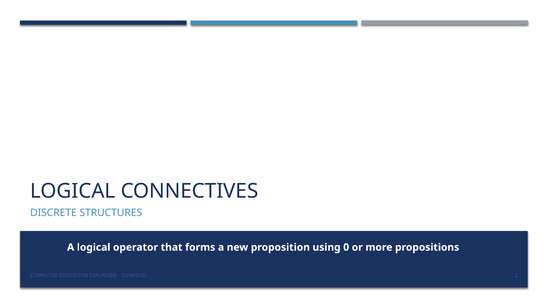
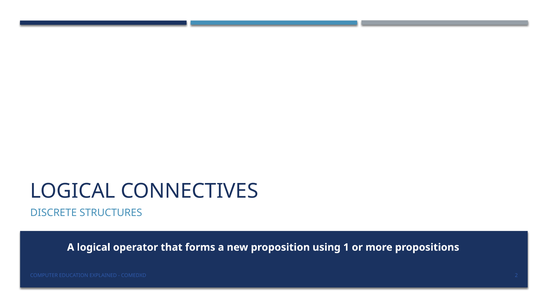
0: 0 -> 1 (346, 248)
